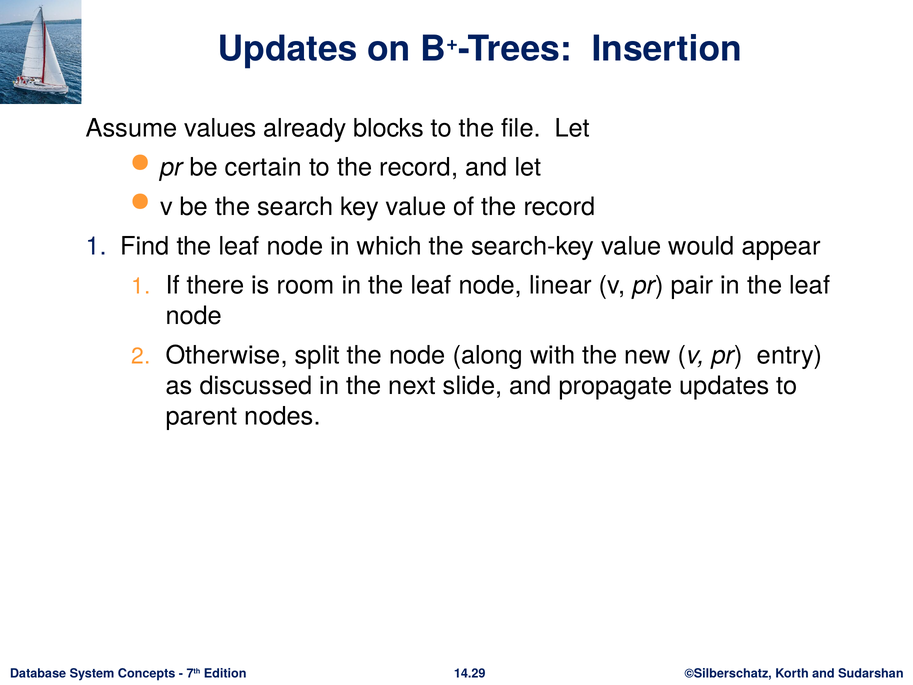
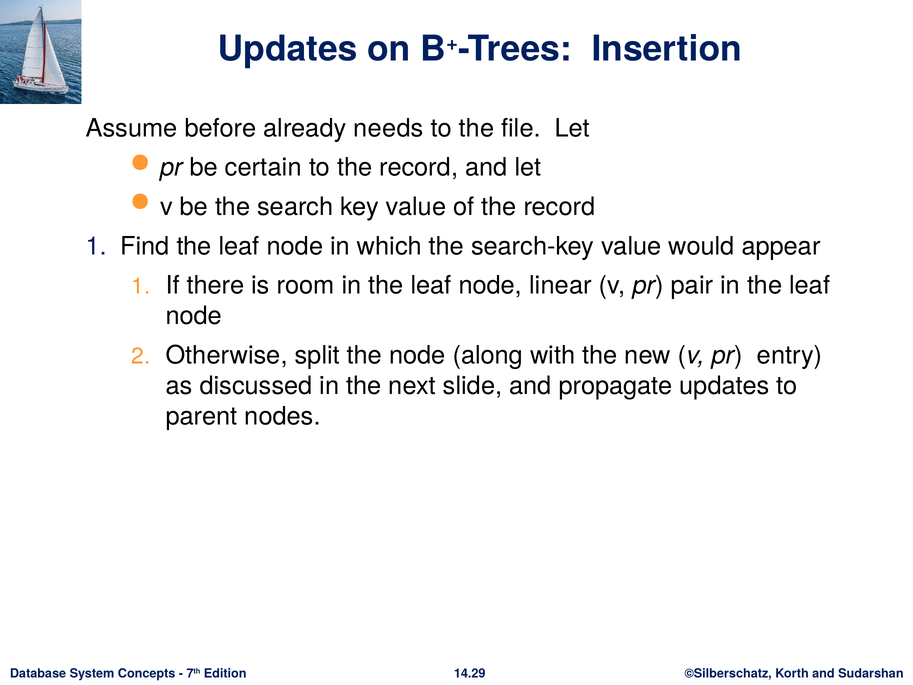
values: values -> before (220, 128)
blocks: blocks -> needs (389, 128)
